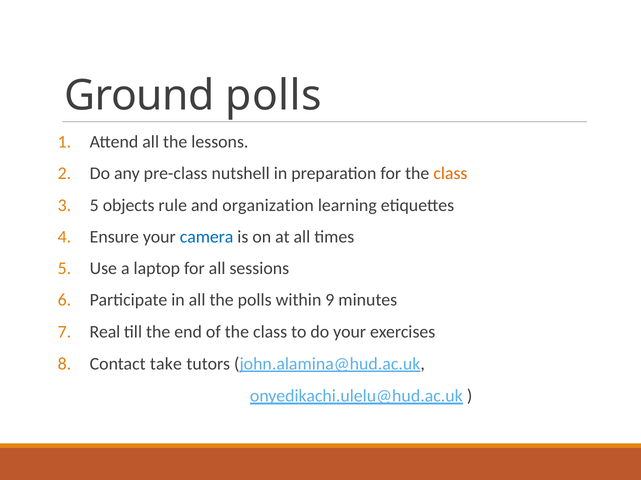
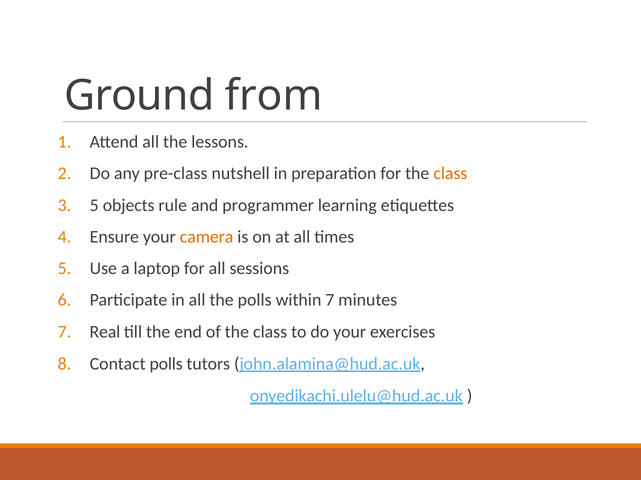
Ground polls: polls -> from (274, 96)
organization: organization -> programmer (268, 205)
camera colour: blue -> orange (207, 237)
within 9: 9 -> 7 (330, 301)
Contact take: take -> polls (166, 364)
